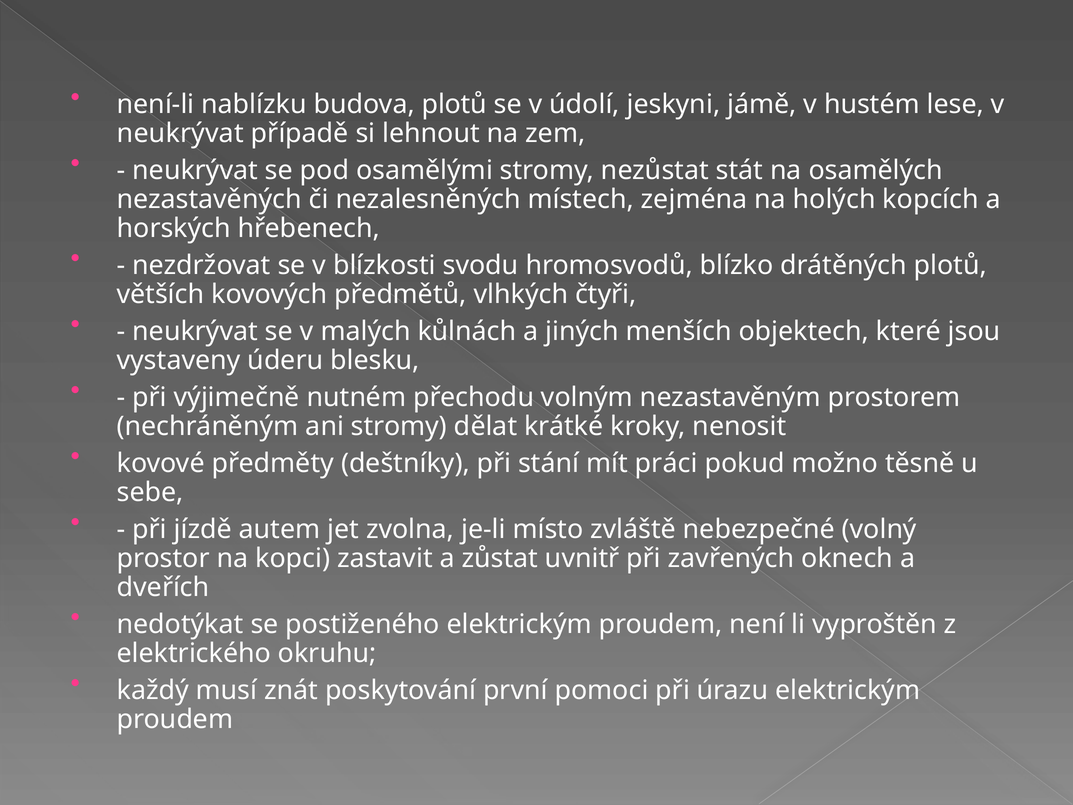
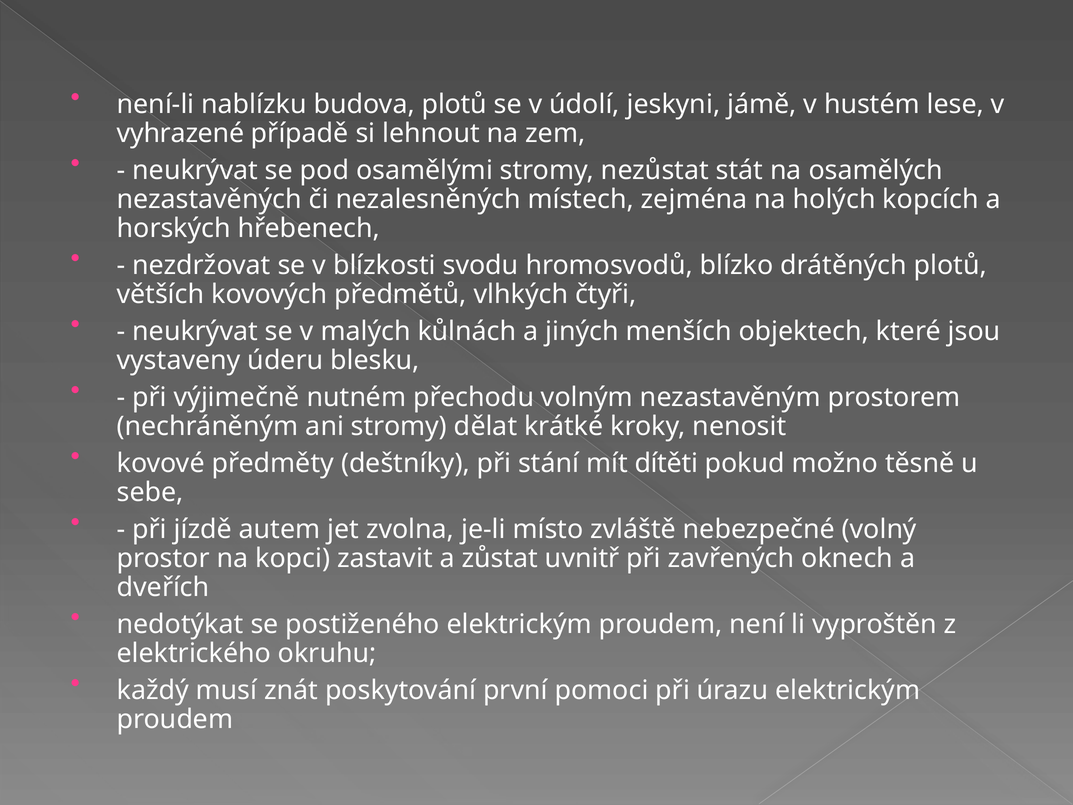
neukrývat: neukrývat -> vyhrazené (180, 134)
práci: práci -> dítěti (666, 463)
